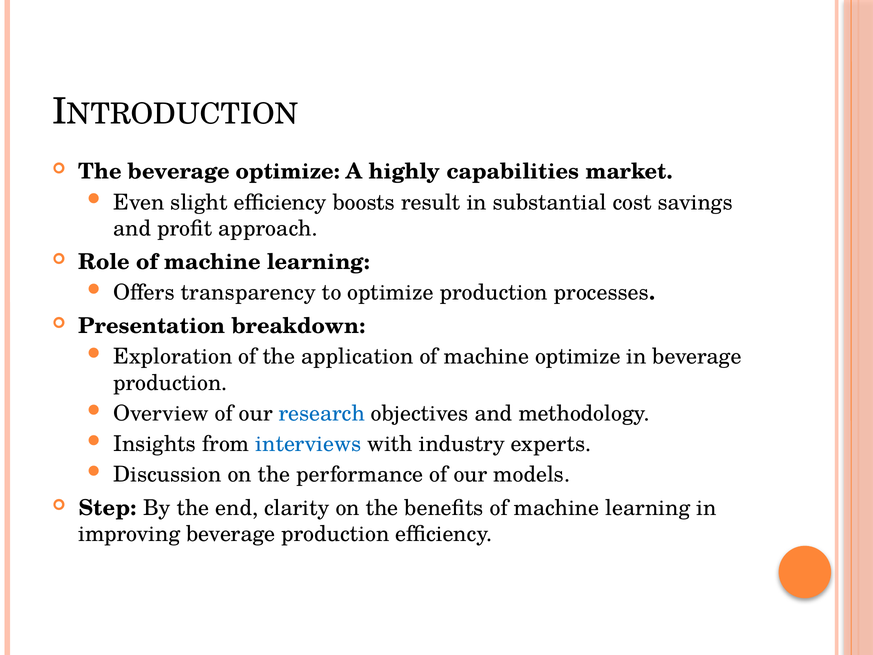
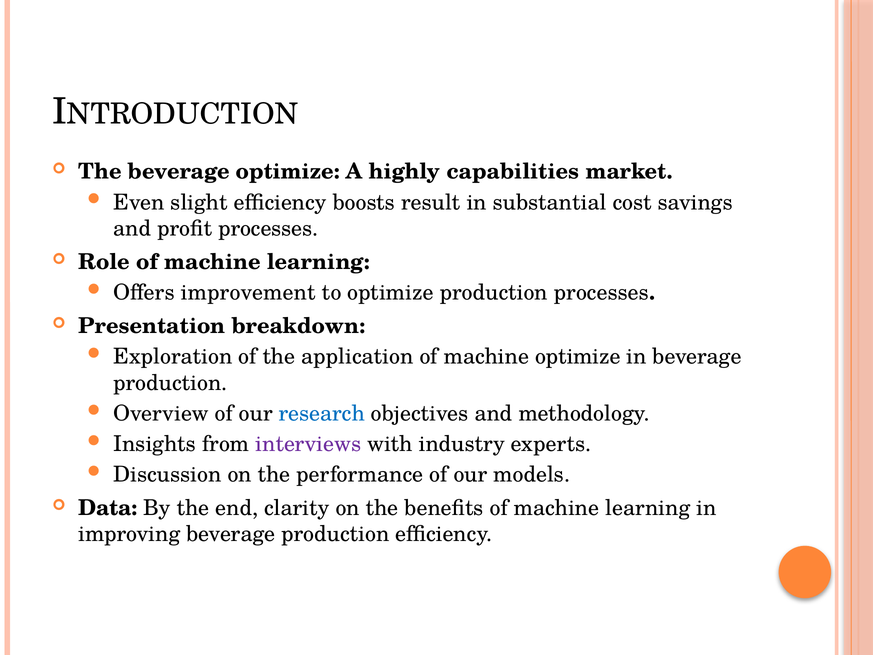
profit approach: approach -> processes (268, 228)
transparency: transparency -> improvement (248, 292)
interviews colour: blue -> purple (308, 444)
Step: Step -> Data (108, 508)
